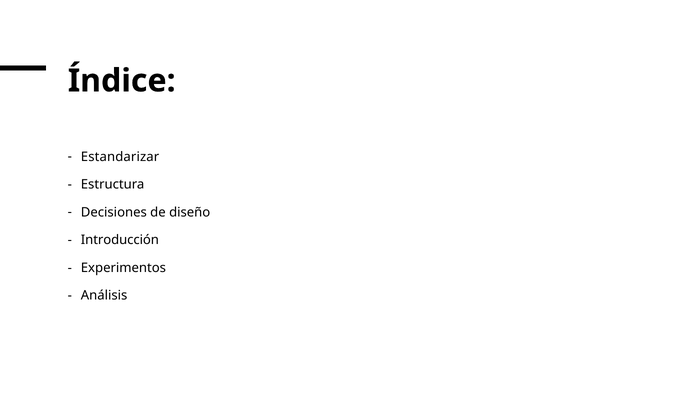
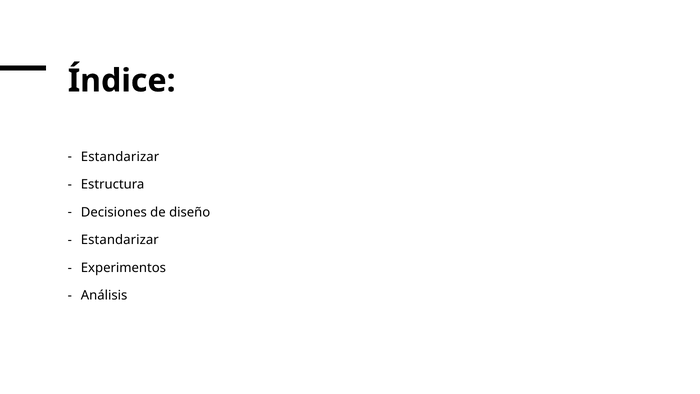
Introducción: Introducción -> Estandarizar (120, 240)
